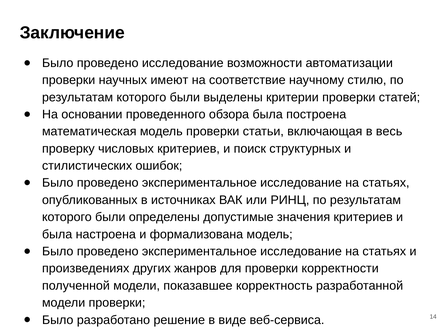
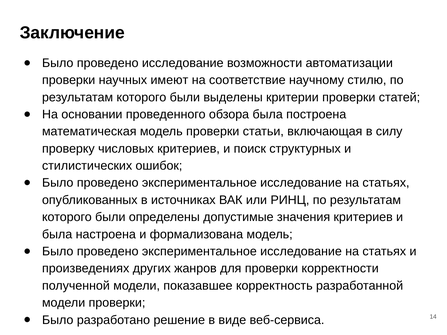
весь: весь -> силу (389, 132)
